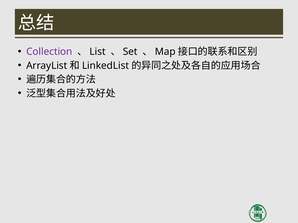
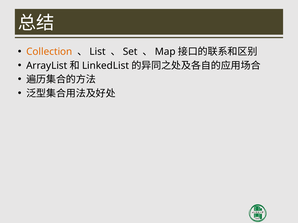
Collection colour: purple -> orange (49, 52)
